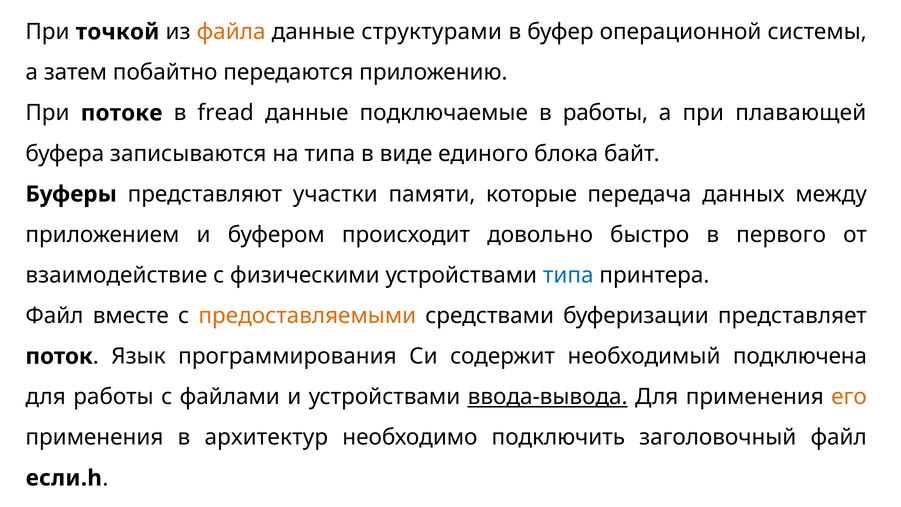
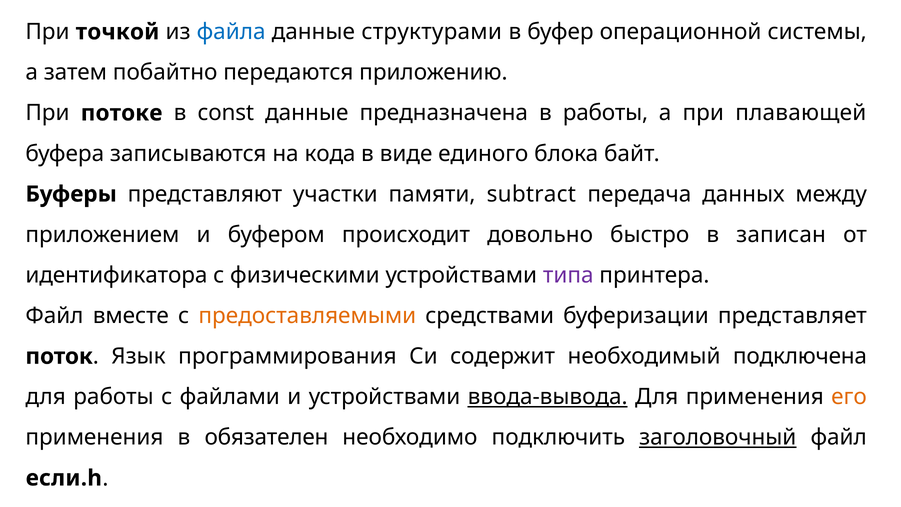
файла colour: orange -> blue (231, 32)
fread: fread -> const (226, 113)
подключаемые: подключаемые -> предназначена (444, 113)
на типа: типа -> кода (330, 154)
которые: которые -> subtract (531, 194)
первого: первого -> записан (781, 235)
взаимодействие: взаимодействие -> идентификатора (116, 275)
типа colour: blue -> purple (568, 275)
архитектур: архитектур -> обязателен (266, 437)
заголовочный underline: none -> present (718, 437)
